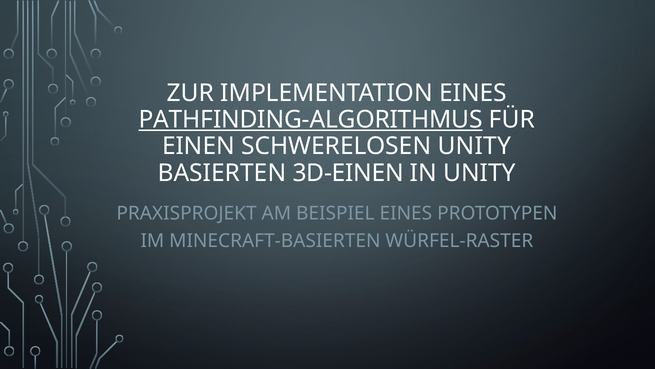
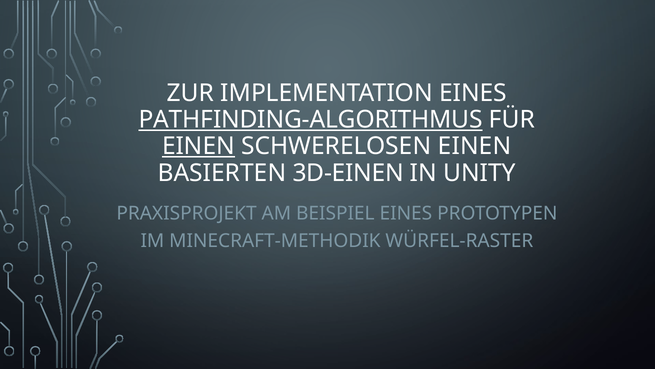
EINEN underline: none -> present (199, 146)
SCHWERELOSEN UNITY: UNITY -> EINEN (475, 146)
MINECRAFT-BASIERTEN: MINECRAFT-BASIERTEN -> MINECRAFT-METHODIK (275, 241)
